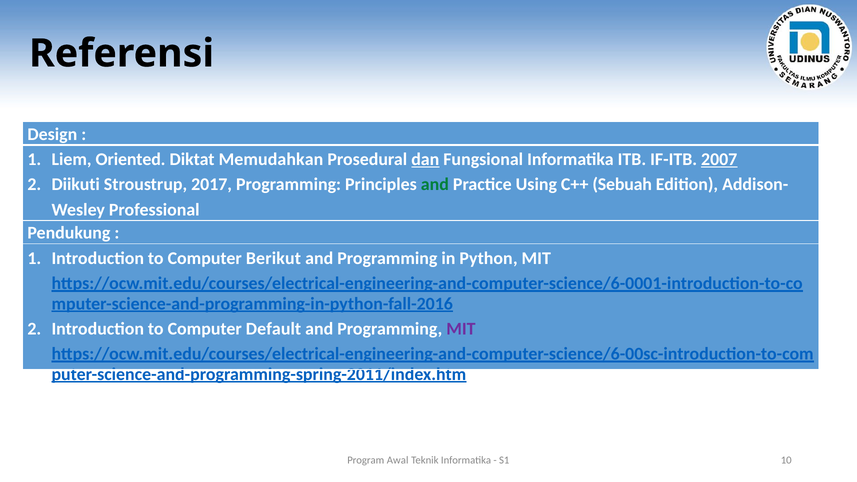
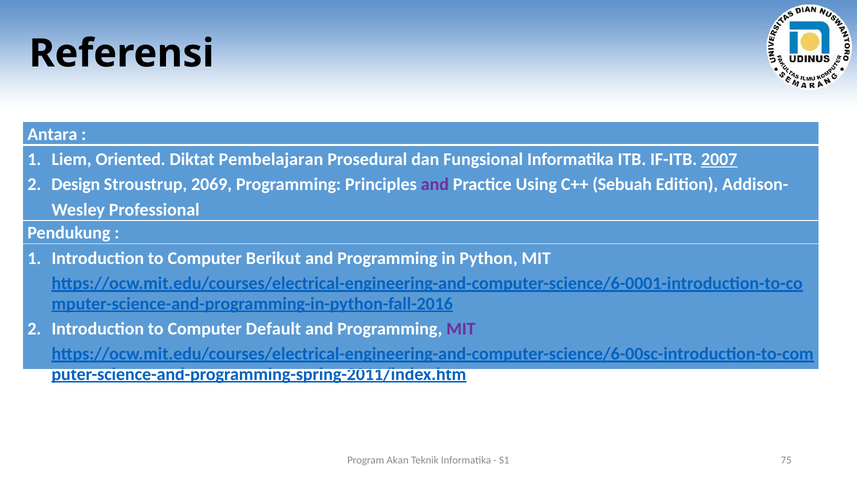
Design: Design -> Antara (52, 134)
Memudahkan: Memudahkan -> Pembelajaran (271, 159)
dan underline: present -> none (425, 159)
Diikuti: Diikuti -> Design (76, 185)
2017: 2017 -> 2069 (212, 185)
and colour: green -> purple (435, 185)
Awal: Awal -> Akan (398, 460)
10: 10 -> 75 (786, 460)
